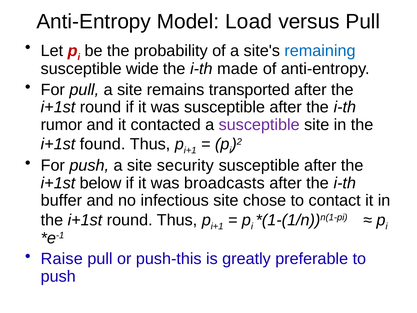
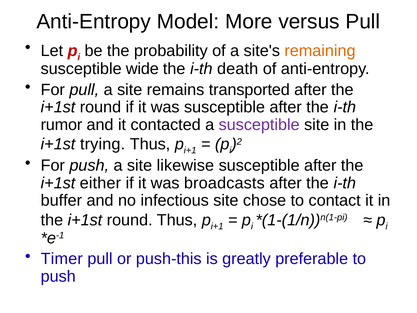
Load: Load -> More (249, 22)
remaining colour: blue -> orange (320, 51)
made: made -> death (238, 69)
found: found -> trying (103, 144)
security: security -> likewise (185, 165)
below: below -> either (100, 183)
Raise: Raise -> Timer (62, 259)
